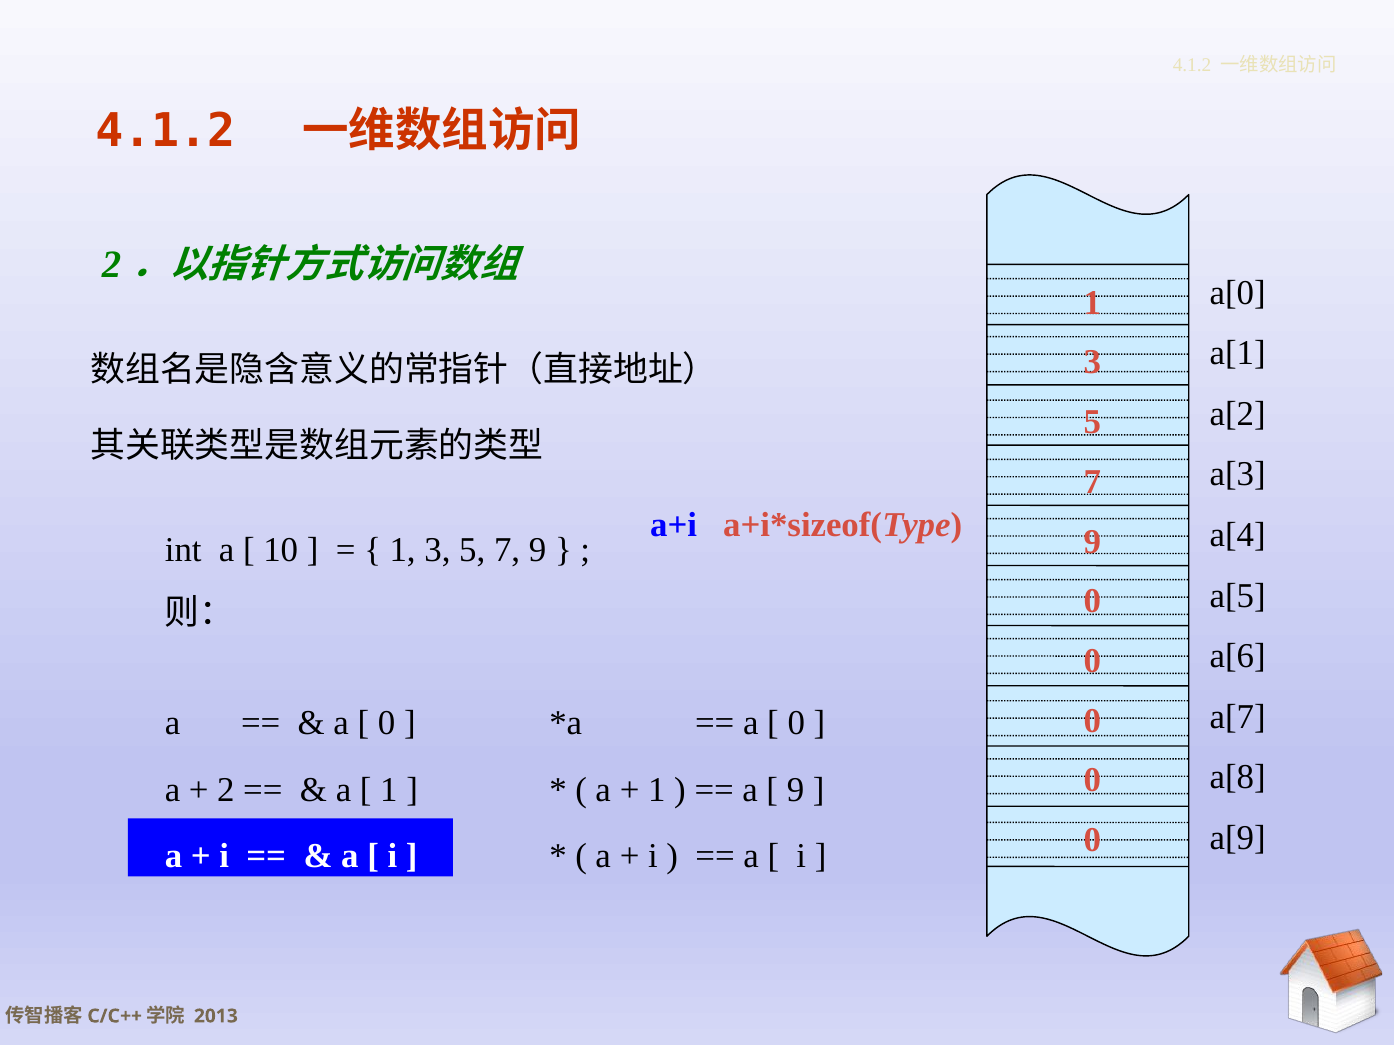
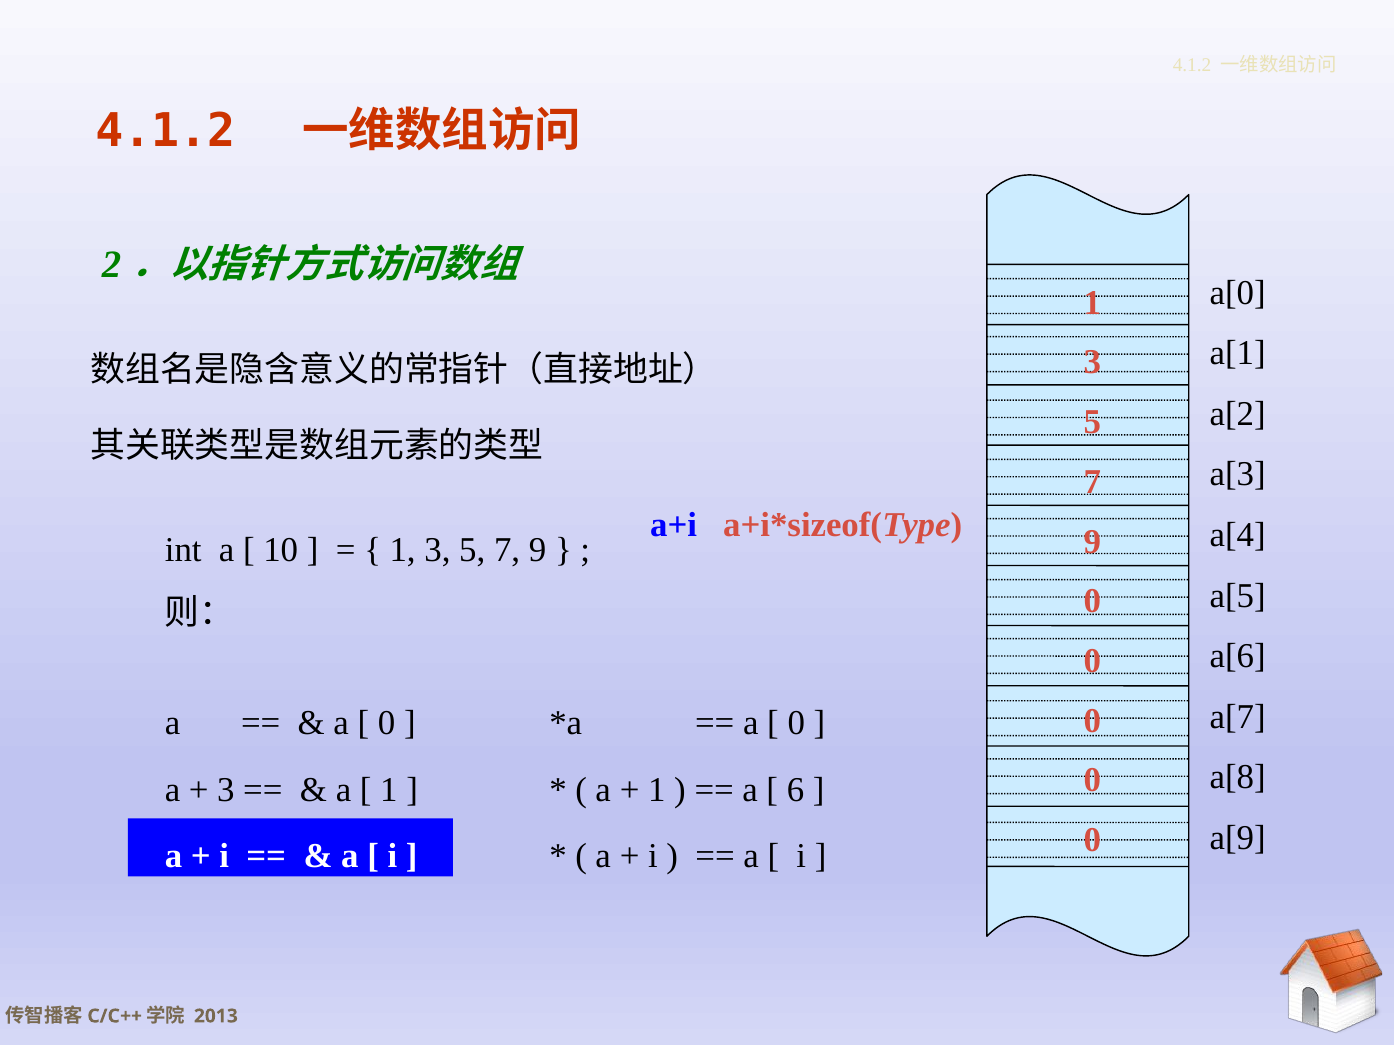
2: 2 -> 3 (226, 790)
9: 9 -> 6 (796, 790)
